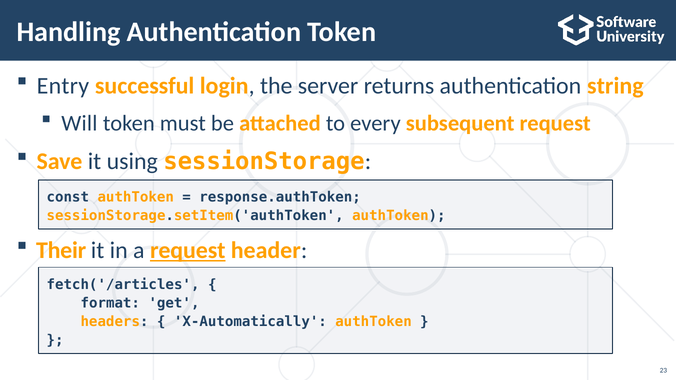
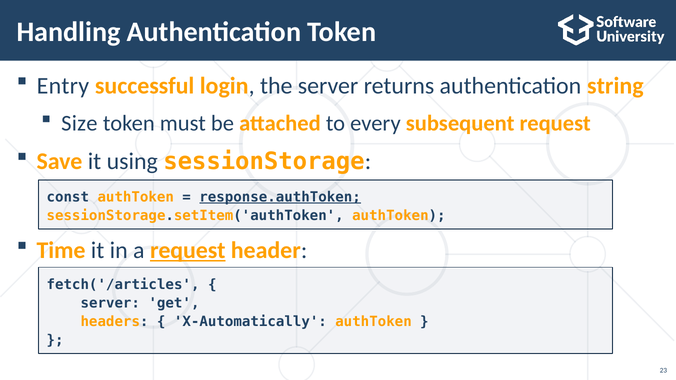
Will: Will -> Size (79, 123)
response.authToken underline: none -> present (280, 197)
Their: Their -> Time (61, 251)
format: format -> server (110, 303)
